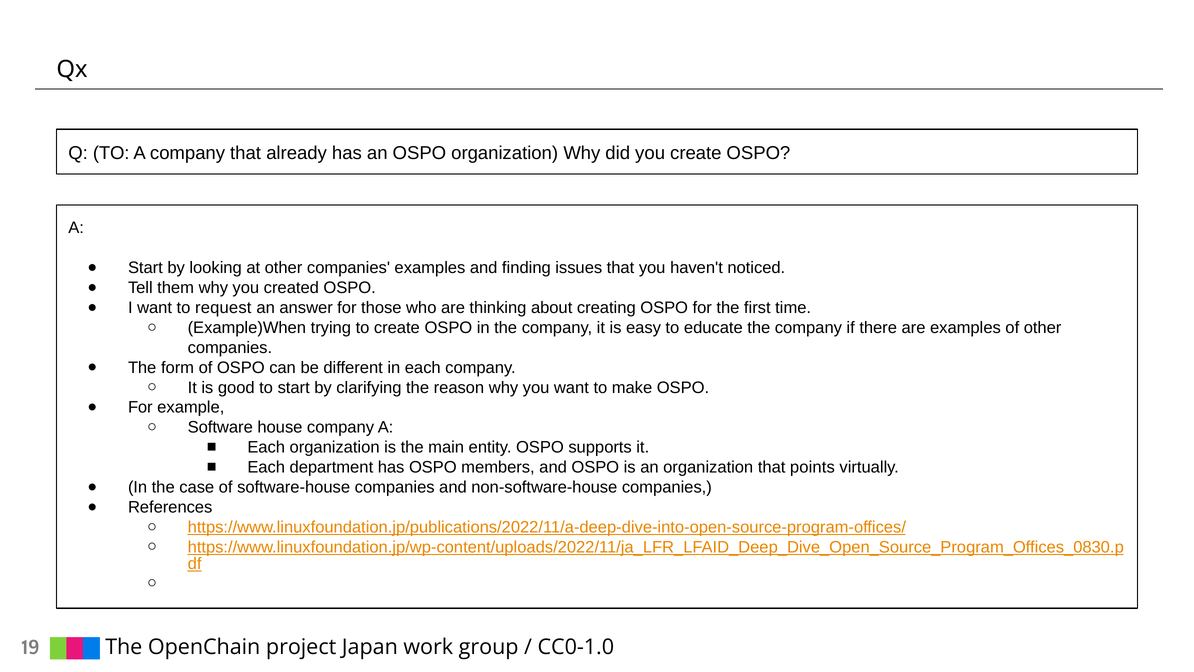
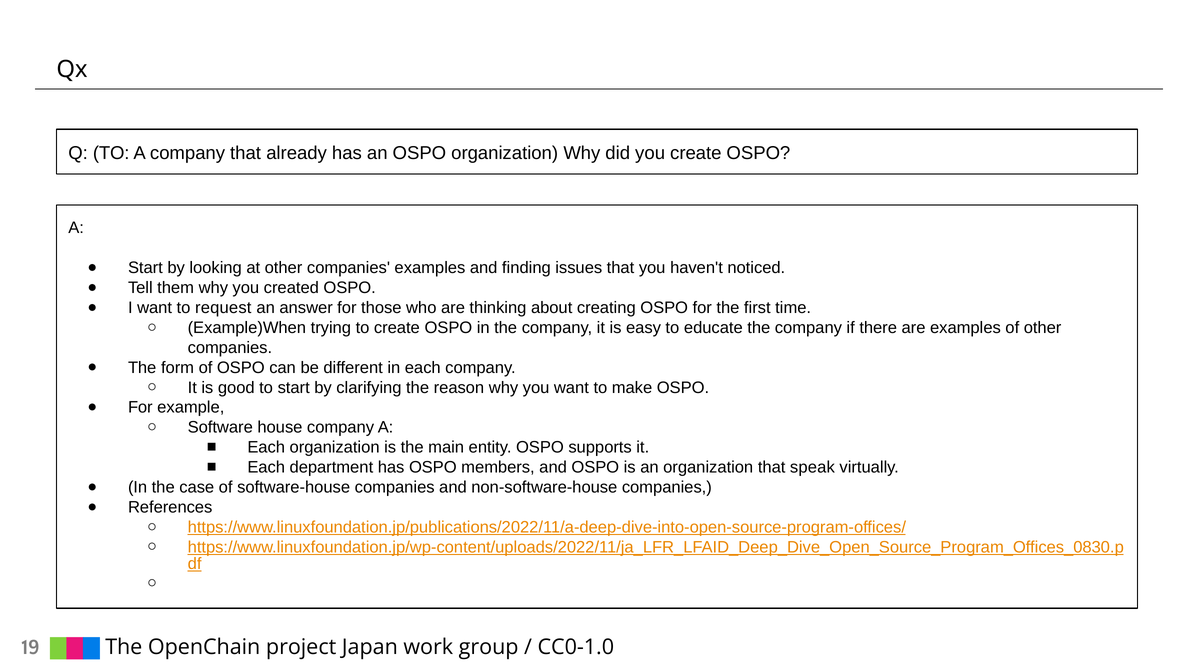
points: points -> speak (812, 467)
